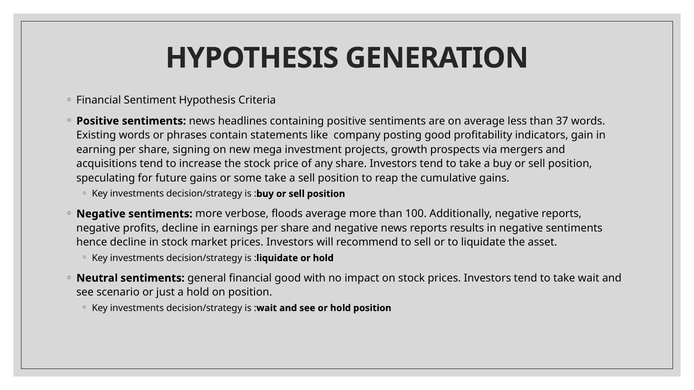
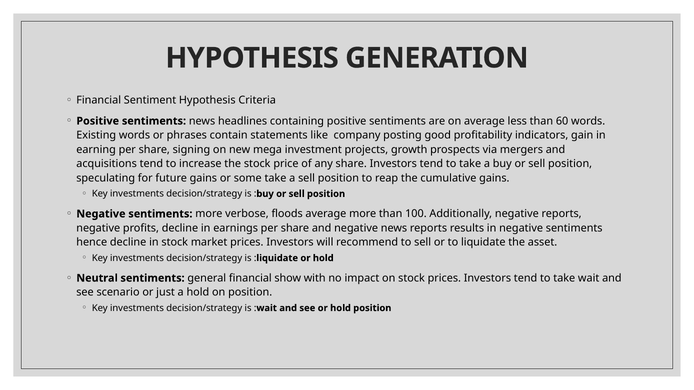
37: 37 -> 60 (562, 121)
financial good: good -> show (288, 278)
